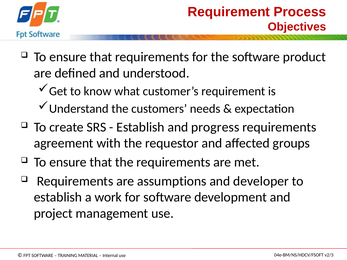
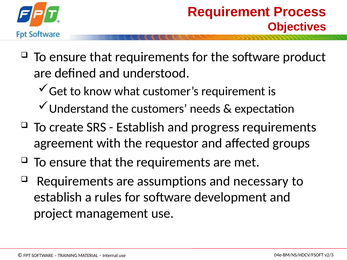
developer: developer -> necessary (261, 181)
work: work -> rules (108, 197)
